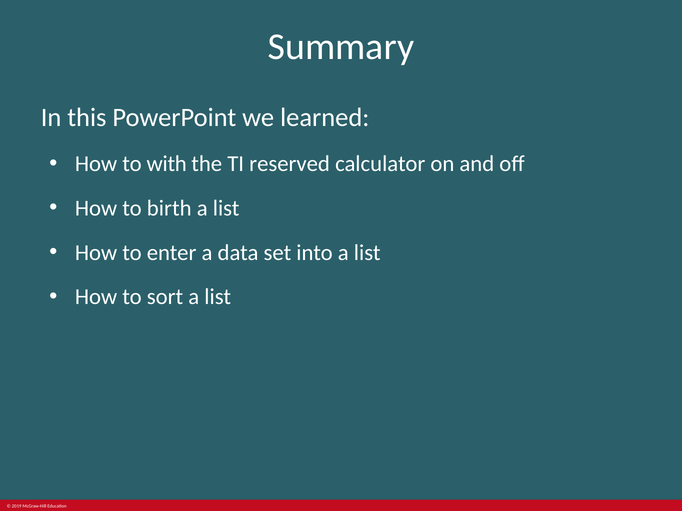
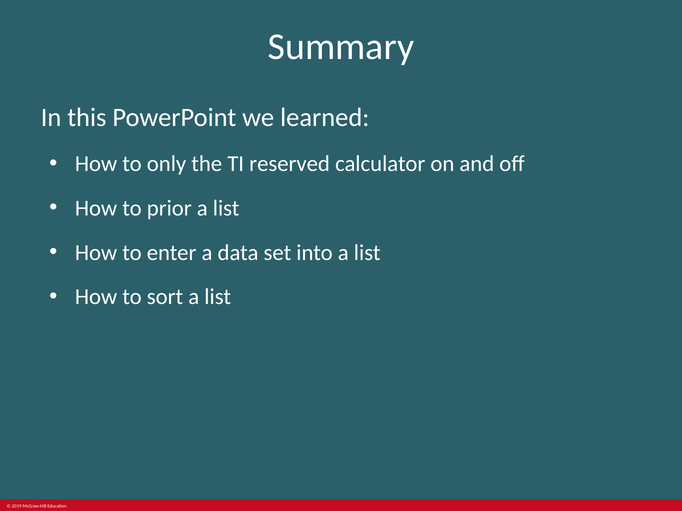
with: with -> only (167, 164)
birth: birth -> prior (169, 208)
